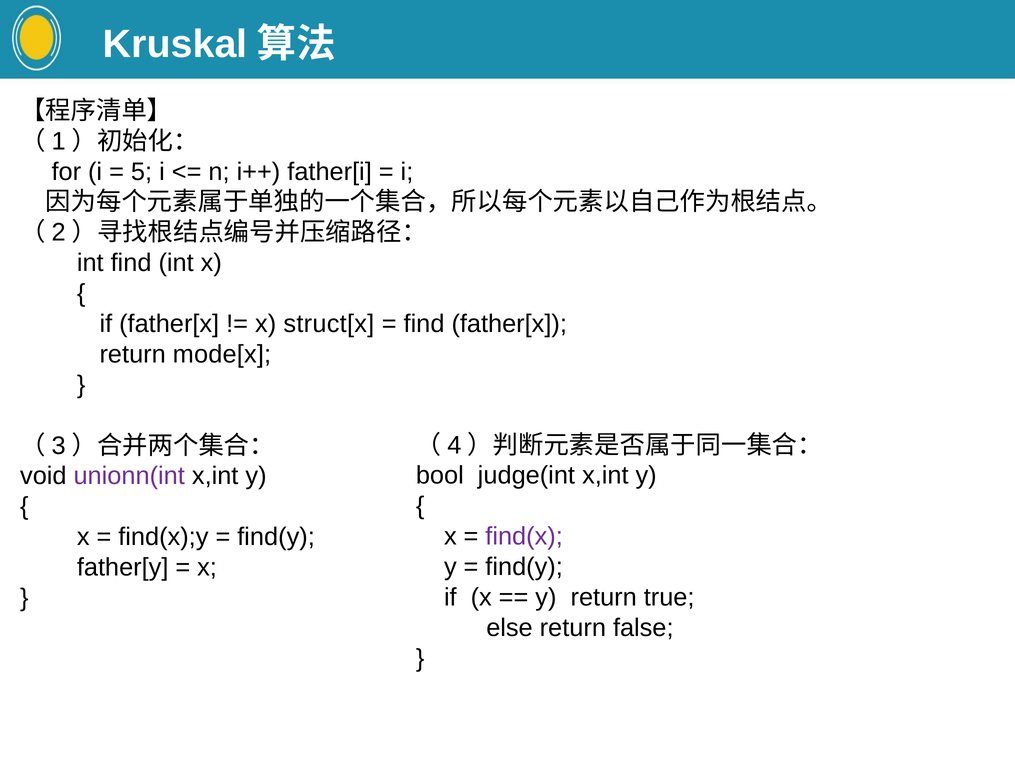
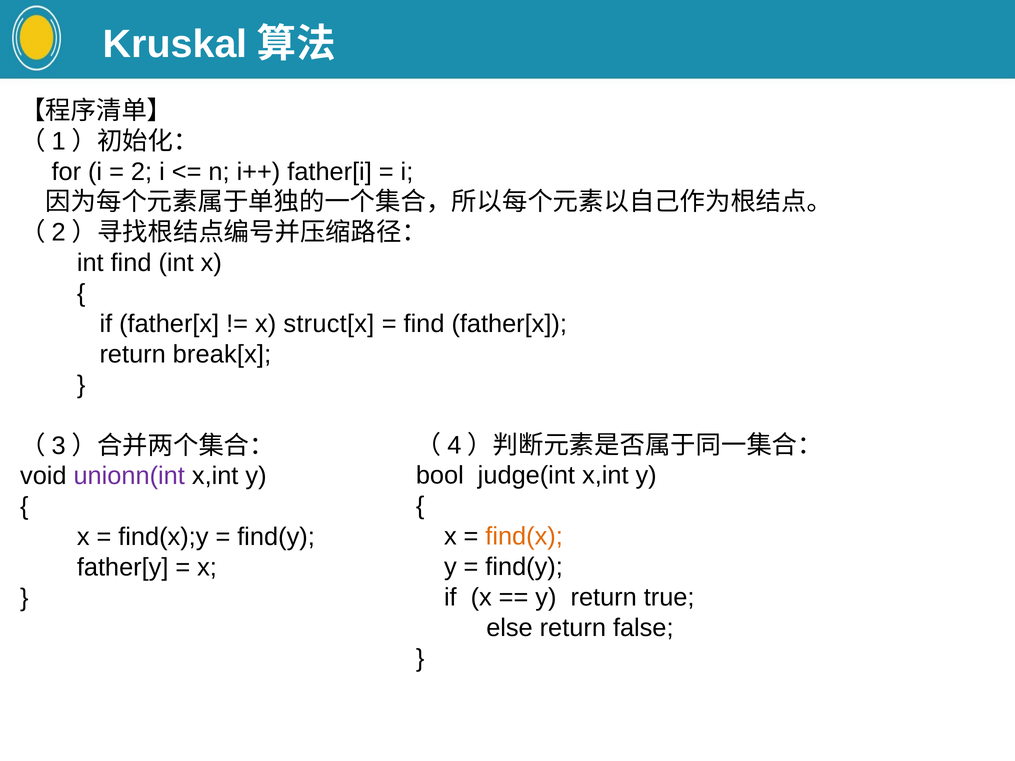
5: 5 -> 2 (142, 172)
mode[x: mode[x -> break[x (222, 354)
find(x colour: purple -> orange (524, 537)
